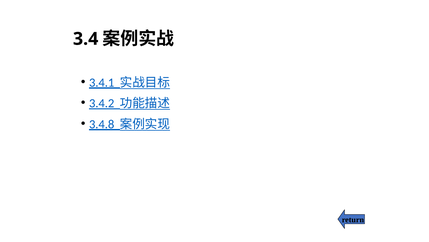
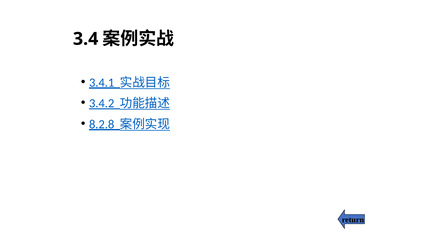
3.4.8: 3.4.8 -> 8.2.8 (102, 124)
